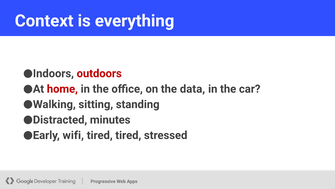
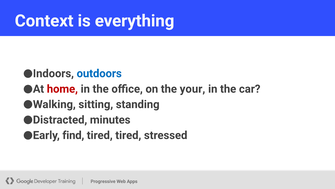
outdoors colour: red -> blue (99, 73)
data: data -> your (192, 89)
wifi: wifi -> find (73, 135)
